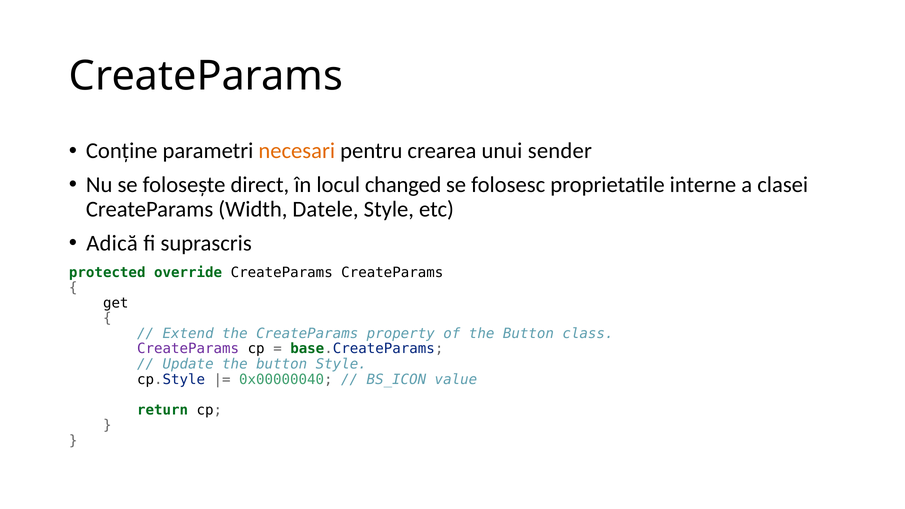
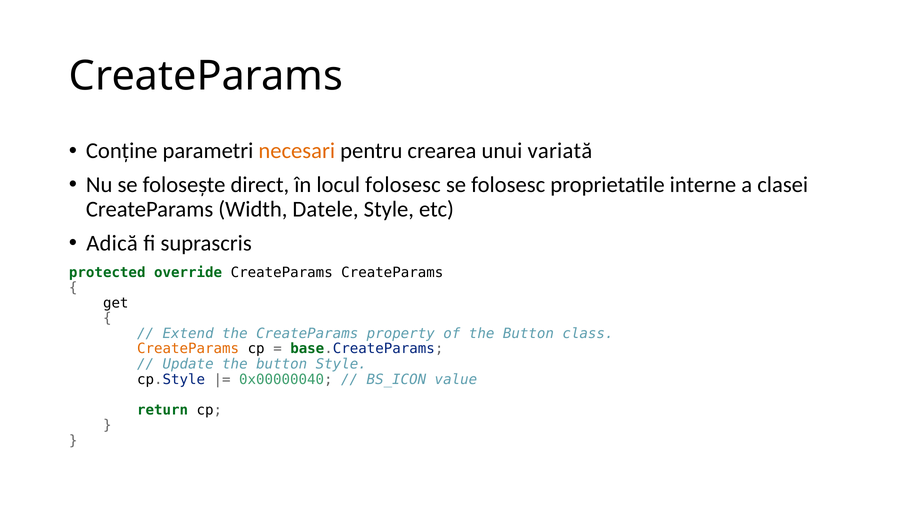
sender: sender -> variată (560, 151)
locul changed: changed -> folosesc (403, 185)
CreateParams colour: purple -> orange (188, 349)
